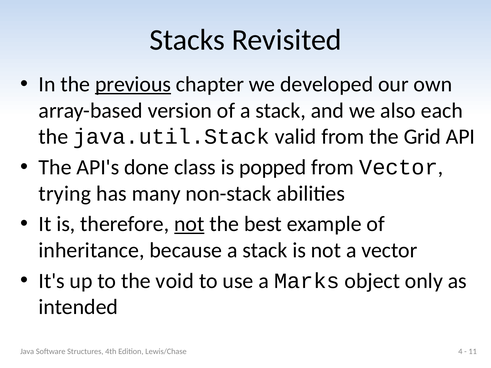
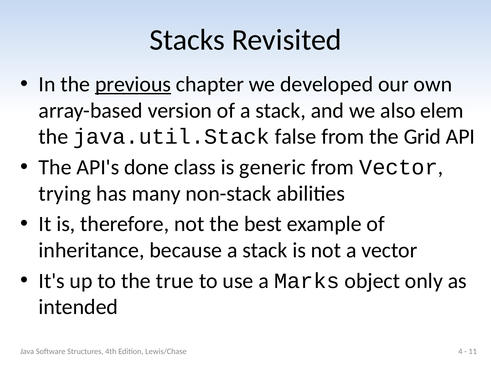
each: each -> elem (442, 111)
valid: valid -> false (296, 137)
popped: popped -> generic (273, 167)
not underline: present -> none (189, 224)
void: void -> true (175, 281)
